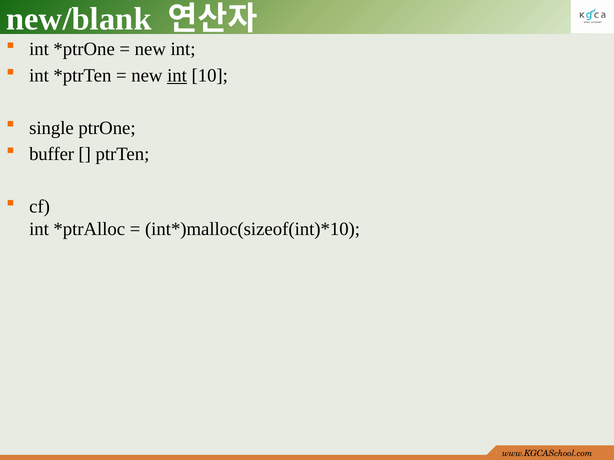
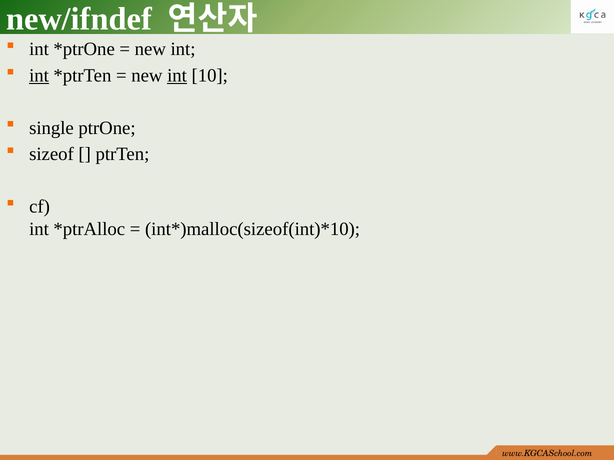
new/blank: new/blank -> new/ifndef (79, 19)
int underline: none -> present (39, 75)
buffer: buffer -> sizeof (51, 154)
